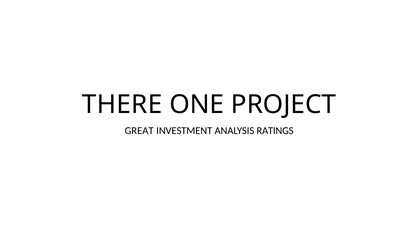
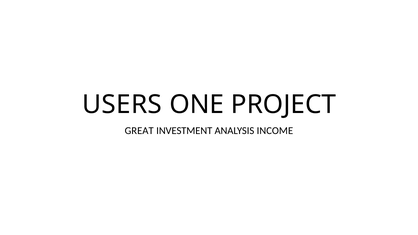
THERE: THERE -> USERS (122, 104)
RATINGS: RATINGS -> INCOME (275, 131)
